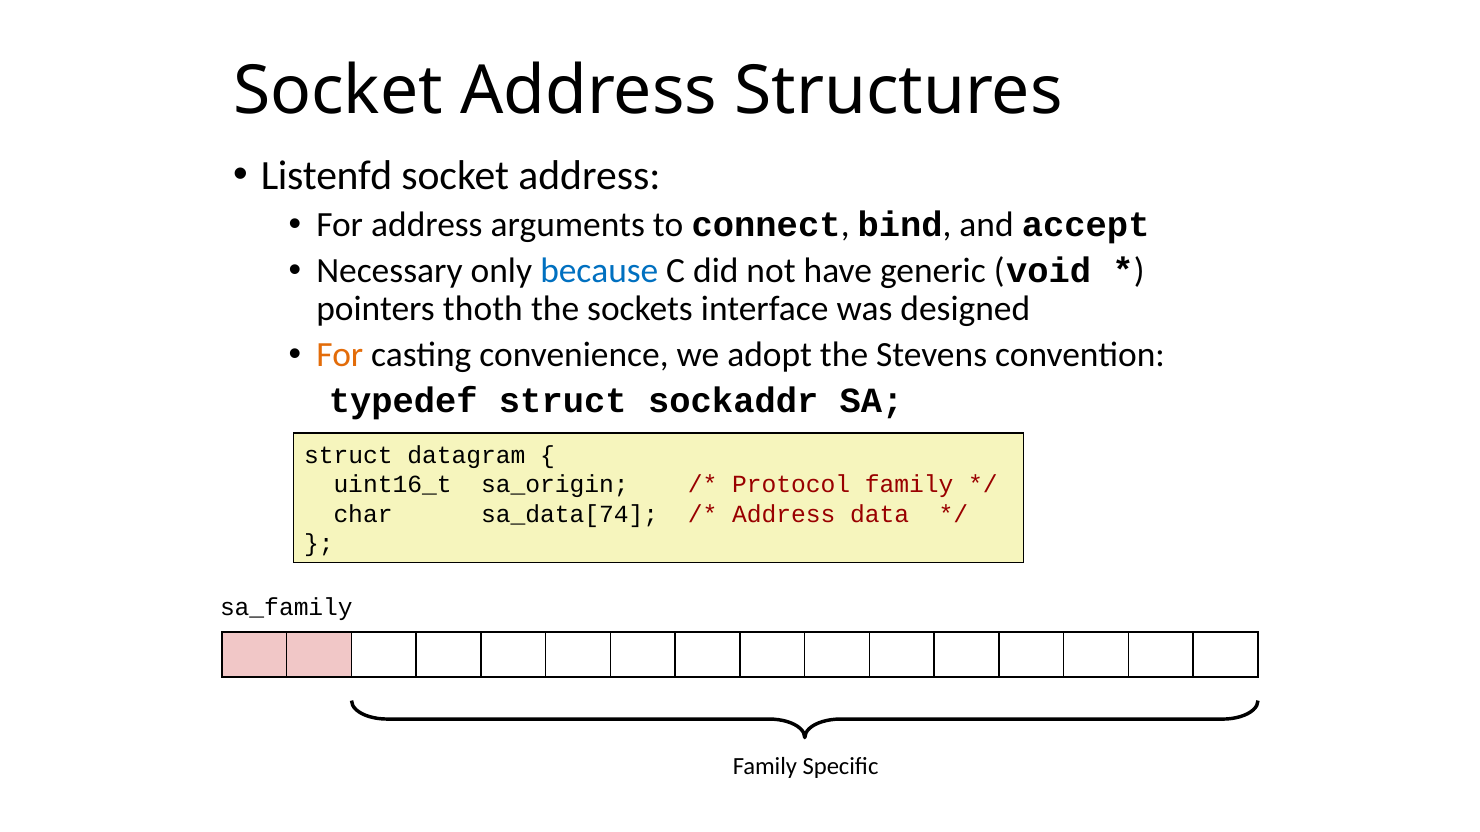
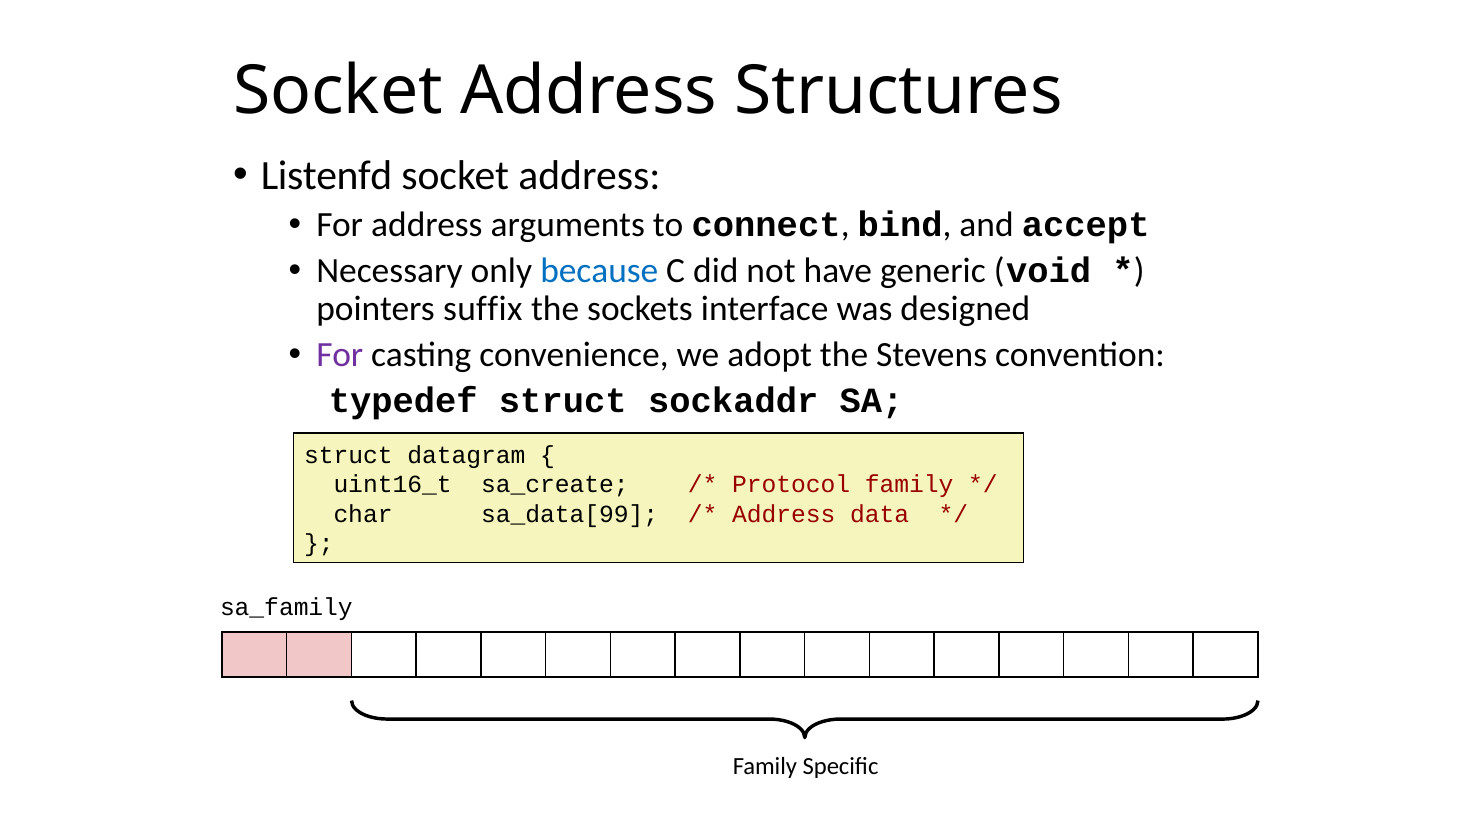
thoth: thoth -> suffix (483, 309)
For colour: orange -> purple (340, 355)
sa_origin: sa_origin -> sa_create (555, 485)
sa_data[74: sa_data[74 -> sa_data[99 (570, 515)
